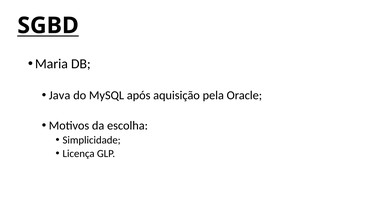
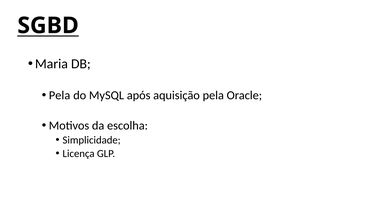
Java: Java -> Pela (60, 95)
